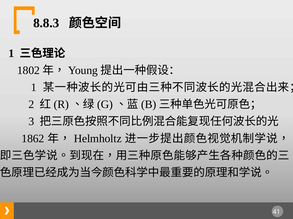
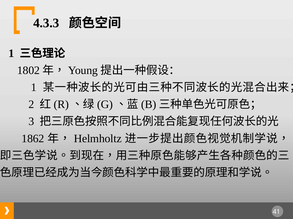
8.8.3: 8.8.3 -> 4.3.3 (46, 23)
